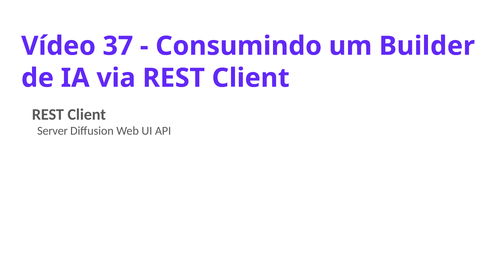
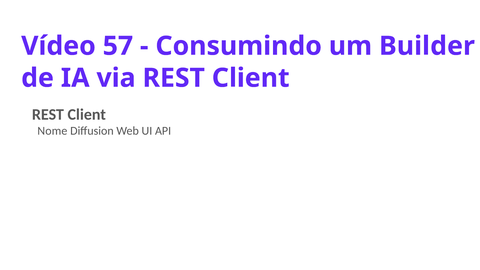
37: 37 -> 57 (118, 46)
Server: Server -> Nome (52, 131)
